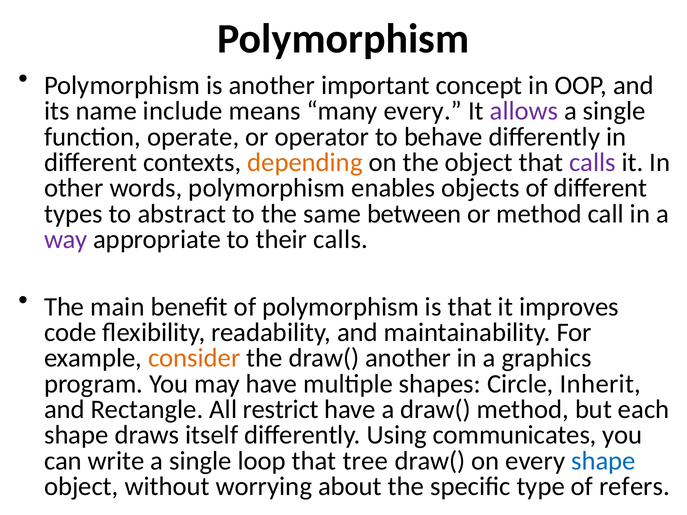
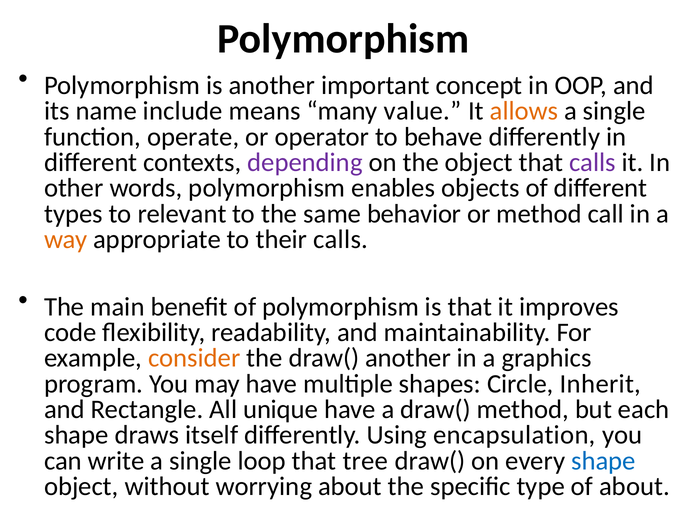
many every: every -> value (423, 111)
allows colour: purple -> orange (524, 111)
depending colour: orange -> purple (305, 162)
abstract: abstract -> relevant (182, 214)
between: between -> behavior (414, 214)
way colour: purple -> orange (66, 239)
restrict: restrict -> unique (281, 410)
communicates: communicates -> encapsulation (514, 435)
of refers: refers -> about (635, 487)
